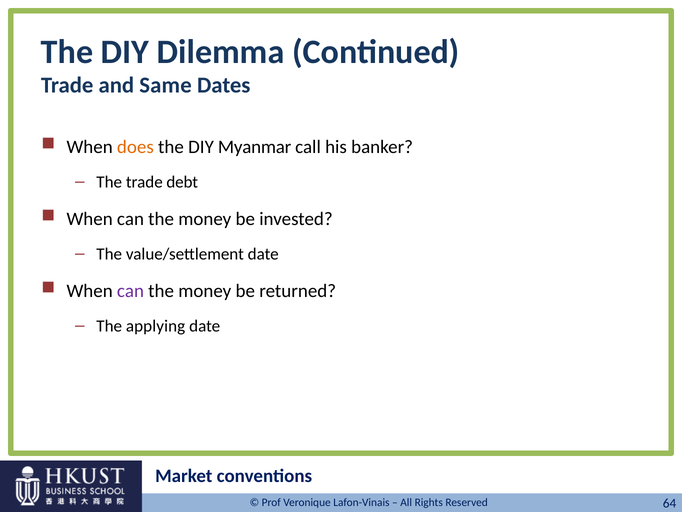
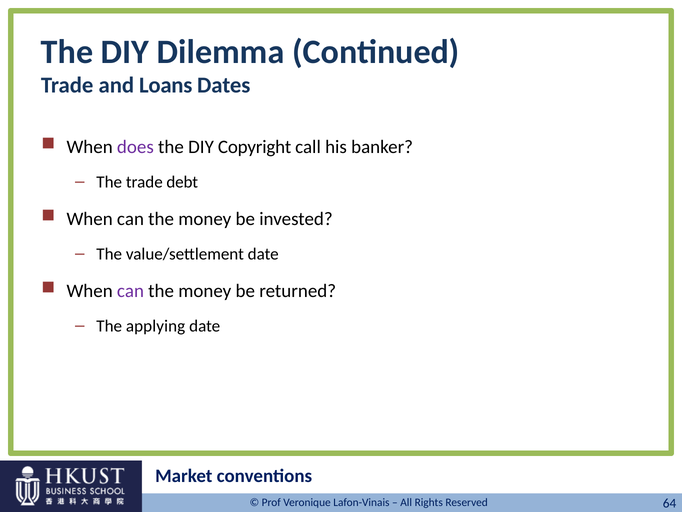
Same: Same -> Loans (166, 85)
does colour: orange -> purple (135, 147)
Myanmar: Myanmar -> Copyright (255, 147)
